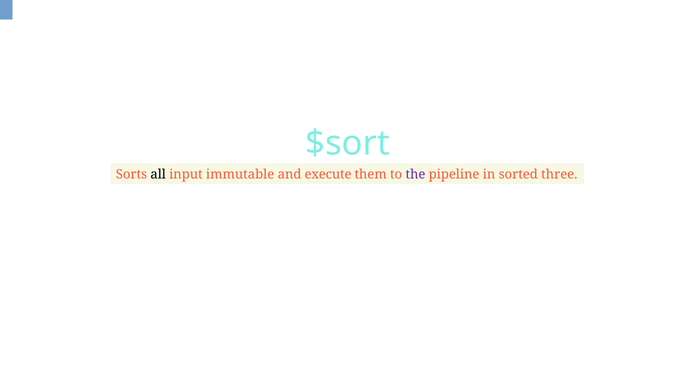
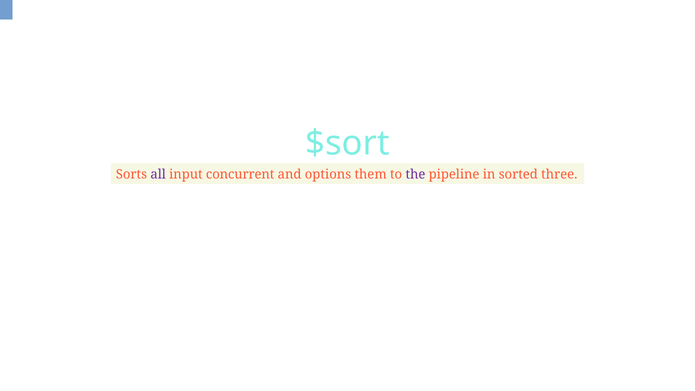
all colour: black -> purple (158, 174)
immutable: immutable -> concurrent (240, 174)
execute: execute -> options (328, 174)
